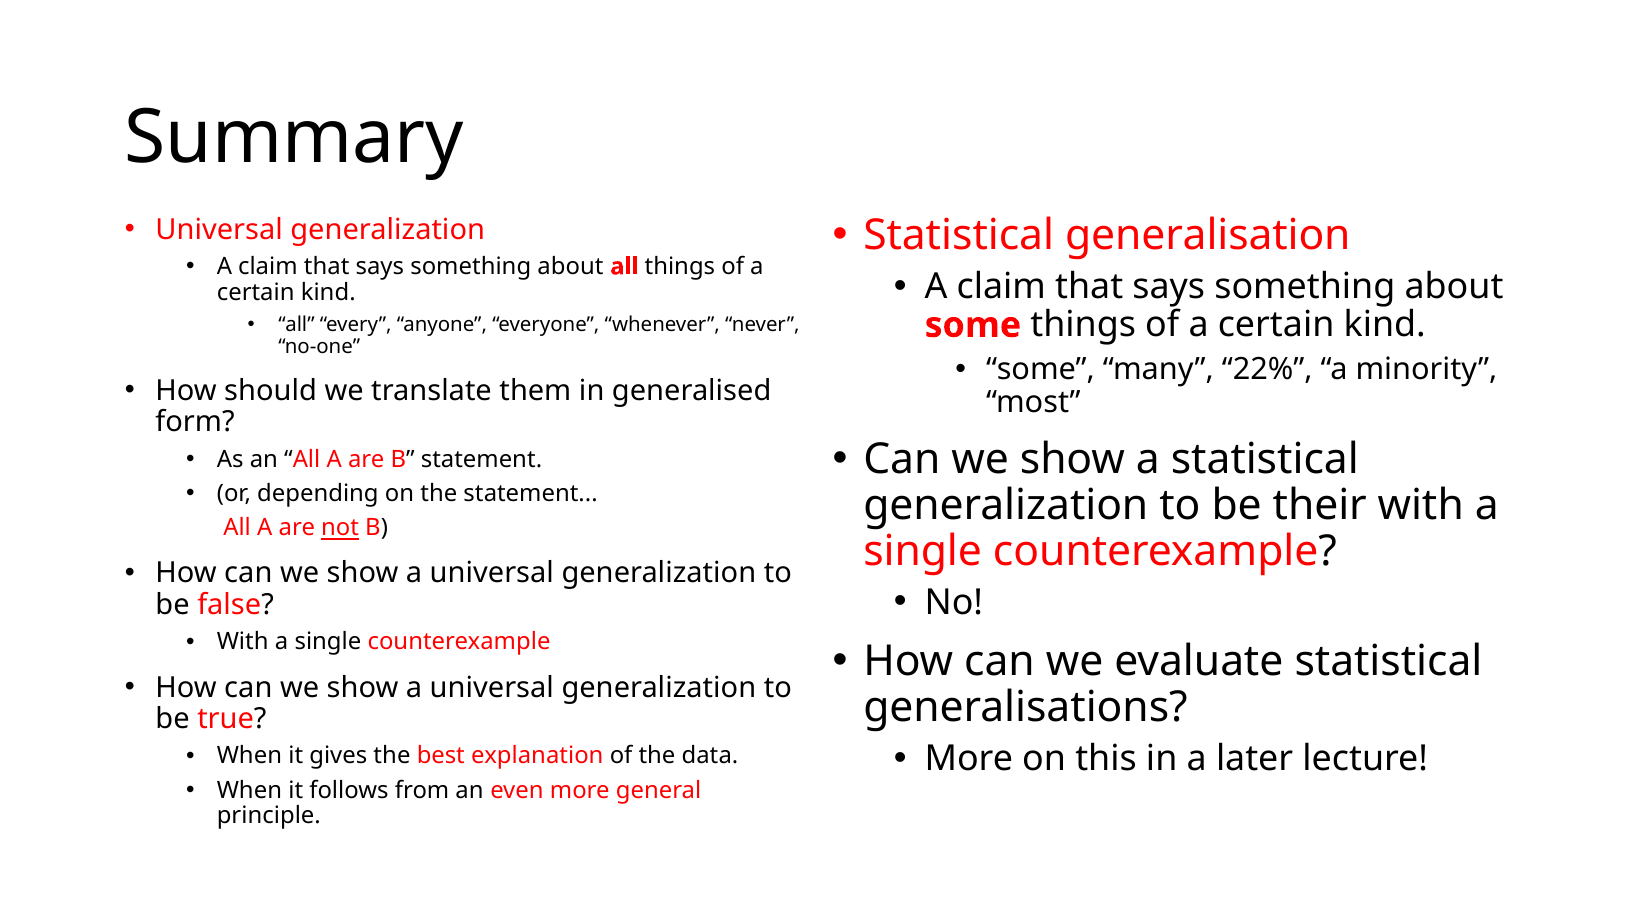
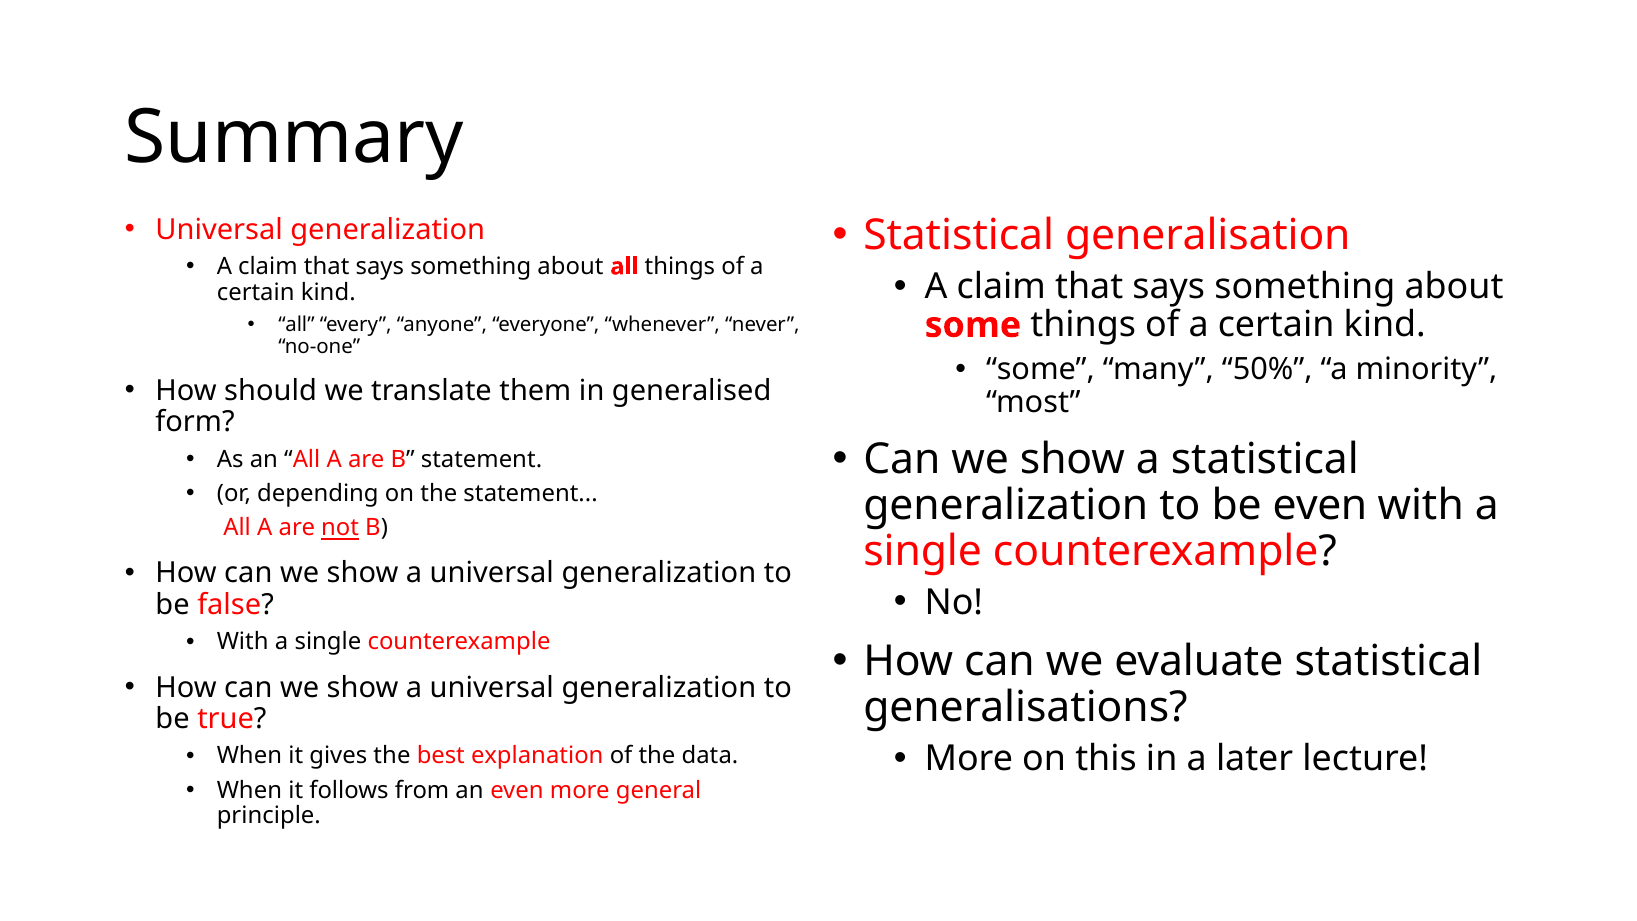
22%: 22% -> 50% (1267, 370)
be their: their -> even (1320, 505)
